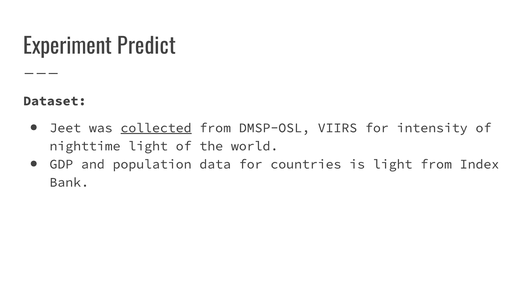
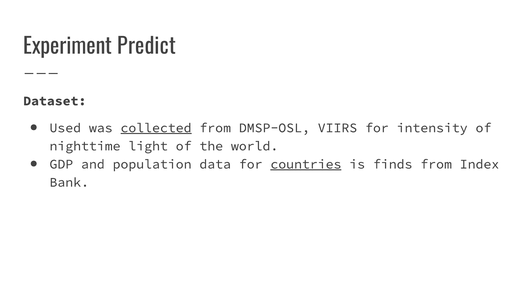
Jeet: Jeet -> Used (65, 128)
countries underline: none -> present (306, 164)
is light: light -> finds (393, 164)
